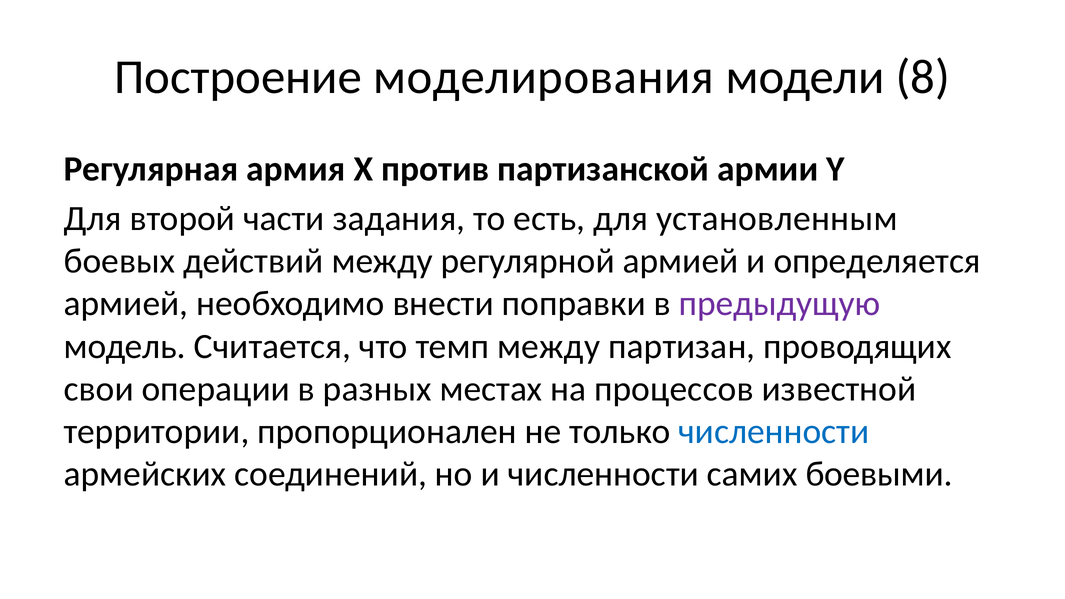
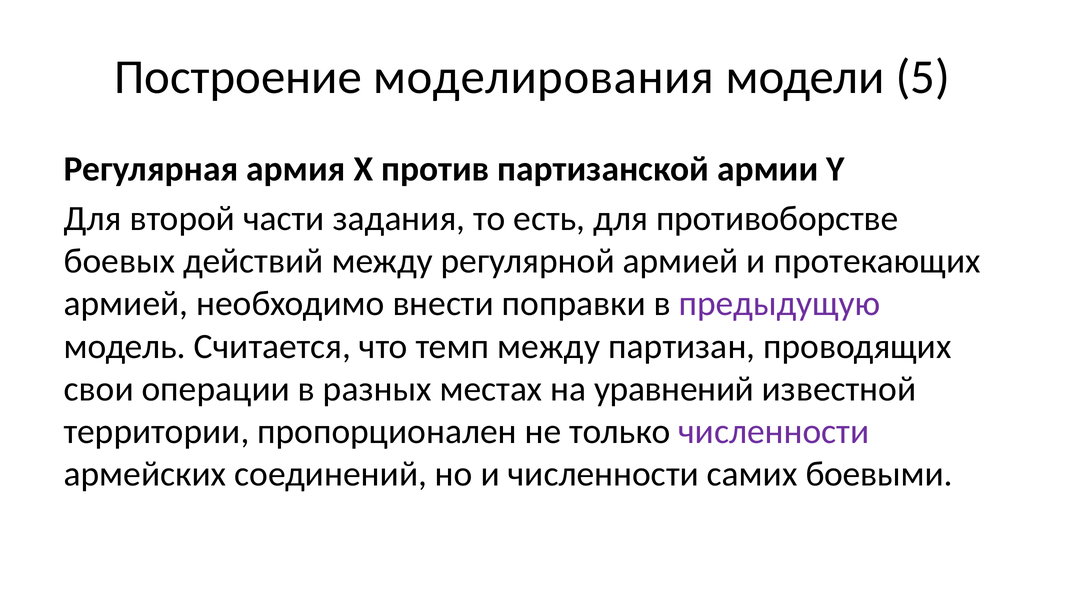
8: 8 -> 5 (923, 77)
установленным: установленным -> противоборстве (777, 219)
определяется: определяется -> протекающих (877, 261)
процессов: процессов -> уравнений (674, 389)
численности colour: blue -> purple (774, 432)
